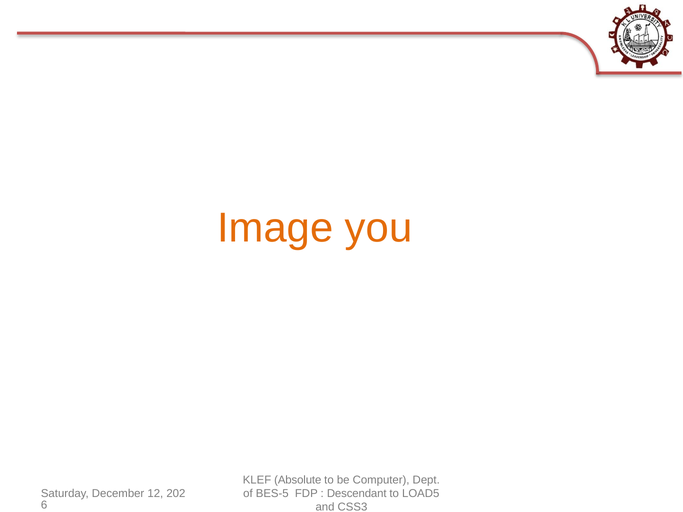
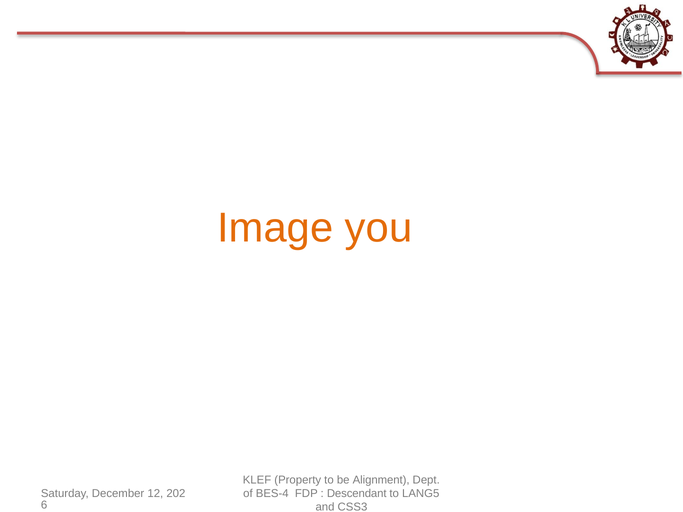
Absolute: Absolute -> Property (298, 480)
Computer: Computer -> Alignment (381, 480)
BES-5: BES-5 -> BES-4 (272, 494)
LOAD5: LOAD5 -> LANG5 (421, 494)
